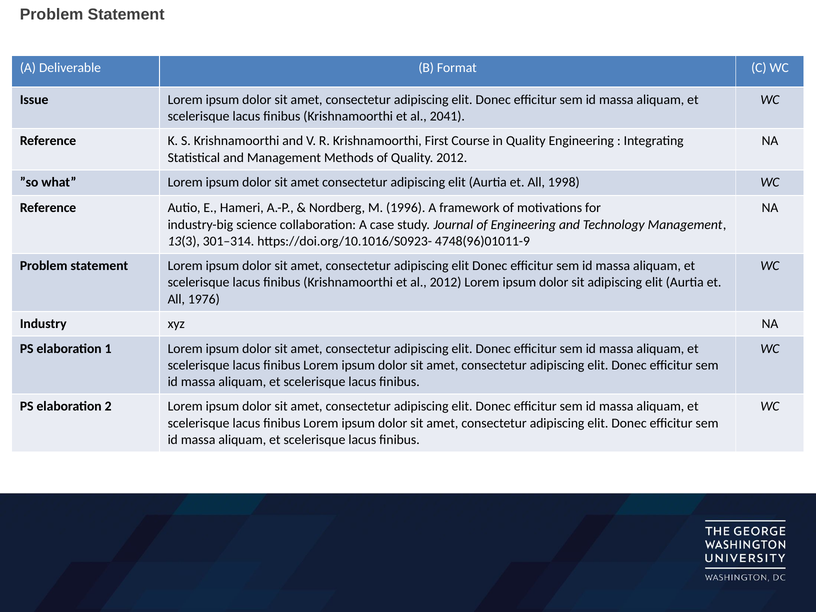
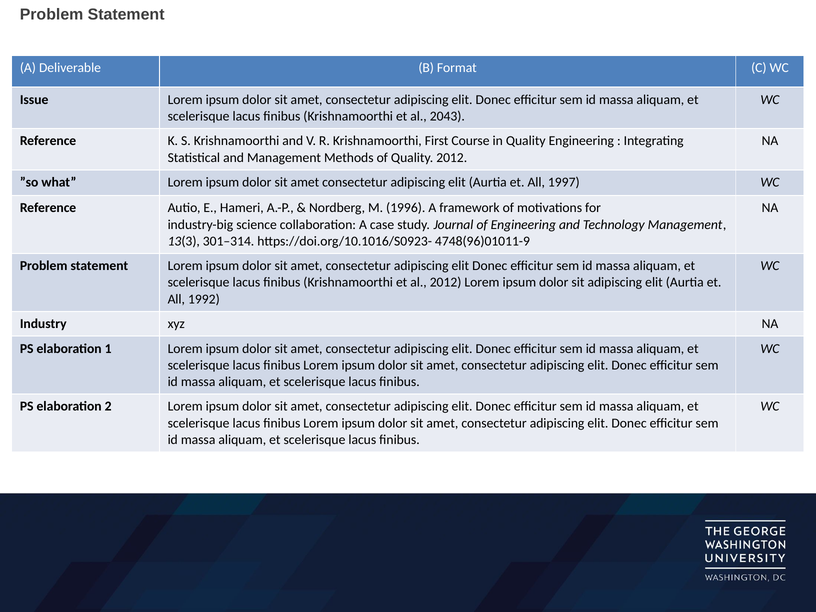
2041: 2041 -> 2043 (447, 116)
1998: 1998 -> 1997 (564, 182)
1976: 1976 -> 1992 (204, 299)
